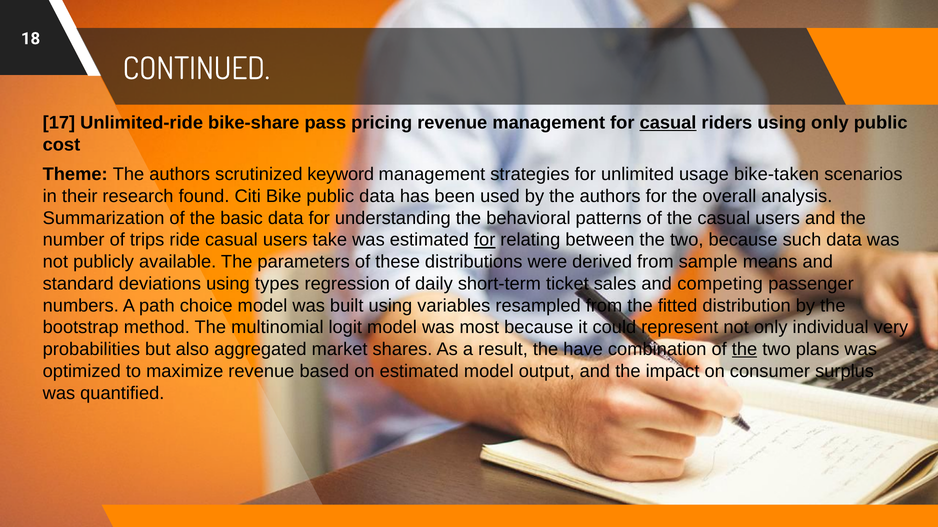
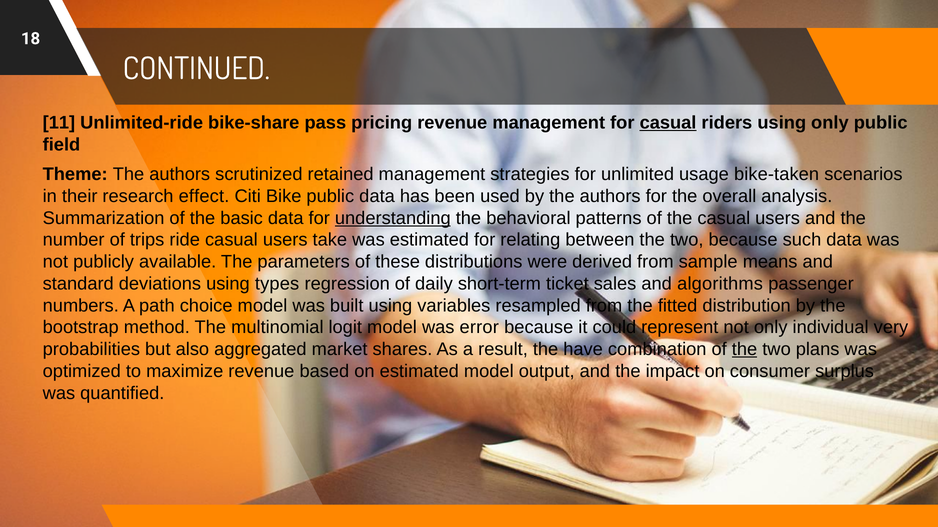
17: 17 -> 11 (59, 123)
cost: cost -> field (61, 145)
keyword: keyword -> retained (341, 174)
found: found -> effect (204, 196)
understanding underline: none -> present (393, 218)
for underline: present -> none (485, 240)
competing: competing -> algorithms (720, 284)
most: most -> error (479, 328)
